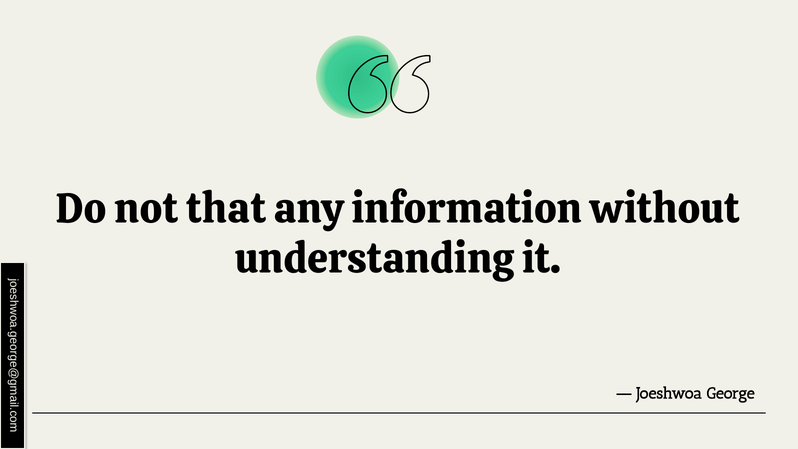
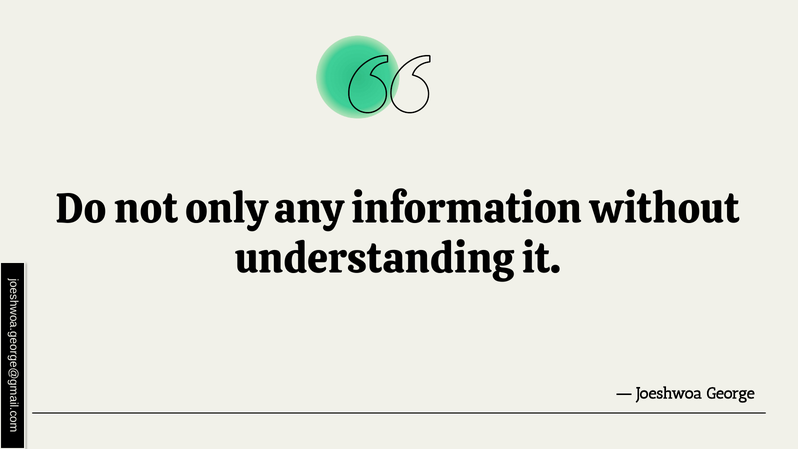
that: that -> only (227, 209)
